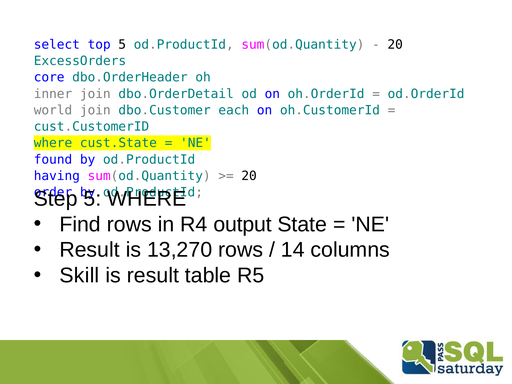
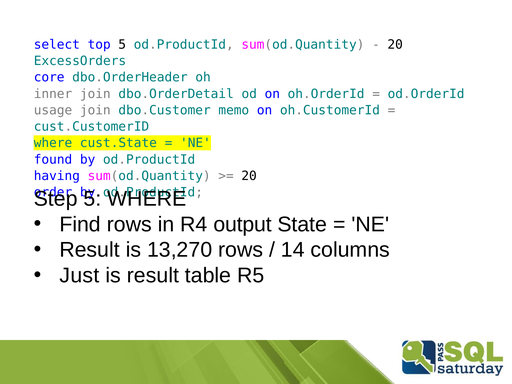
world: world -> usage (53, 110)
each: each -> memo (234, 110)
Skill: Skill -> Just (79, 276)
